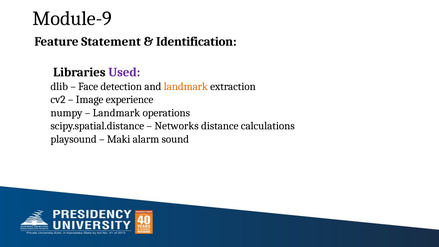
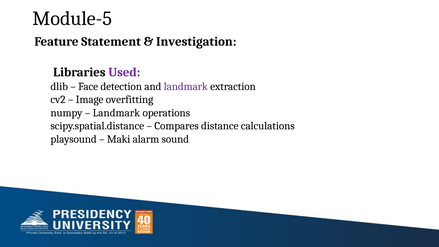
Module-9: Module-9 -> Module-5 (72, 19)
Identification: Identification -> Investigation (196, 42)
landmark colour: orange -> purple (186, 86)
experience: experience -> overfitting (130, 100)
Networks: Networks -> Compares (177, 126)
